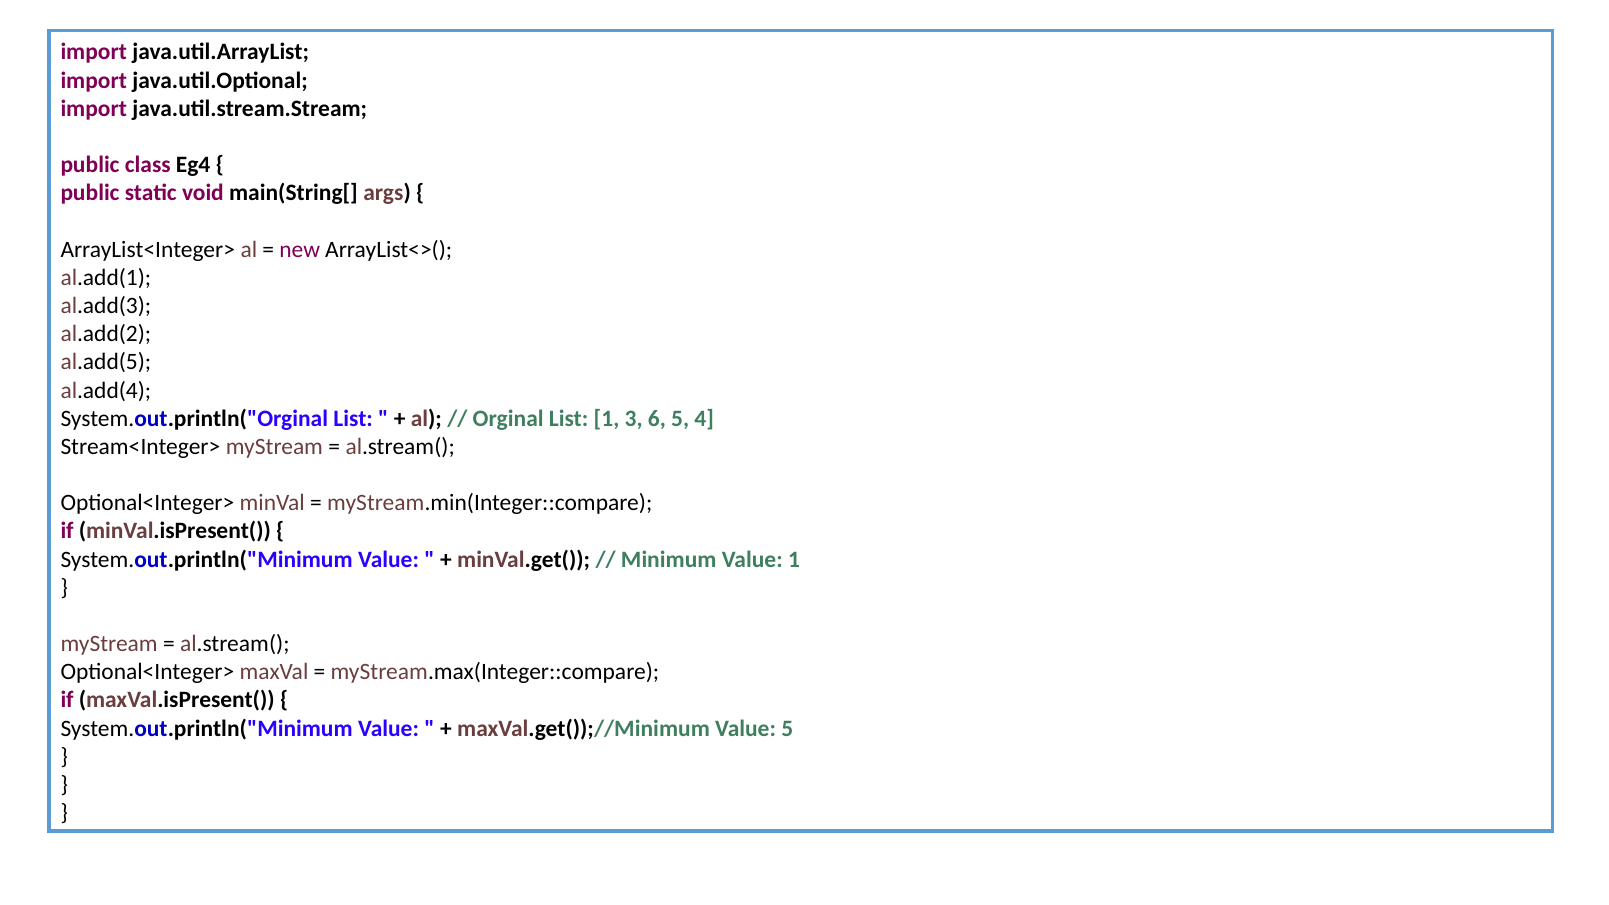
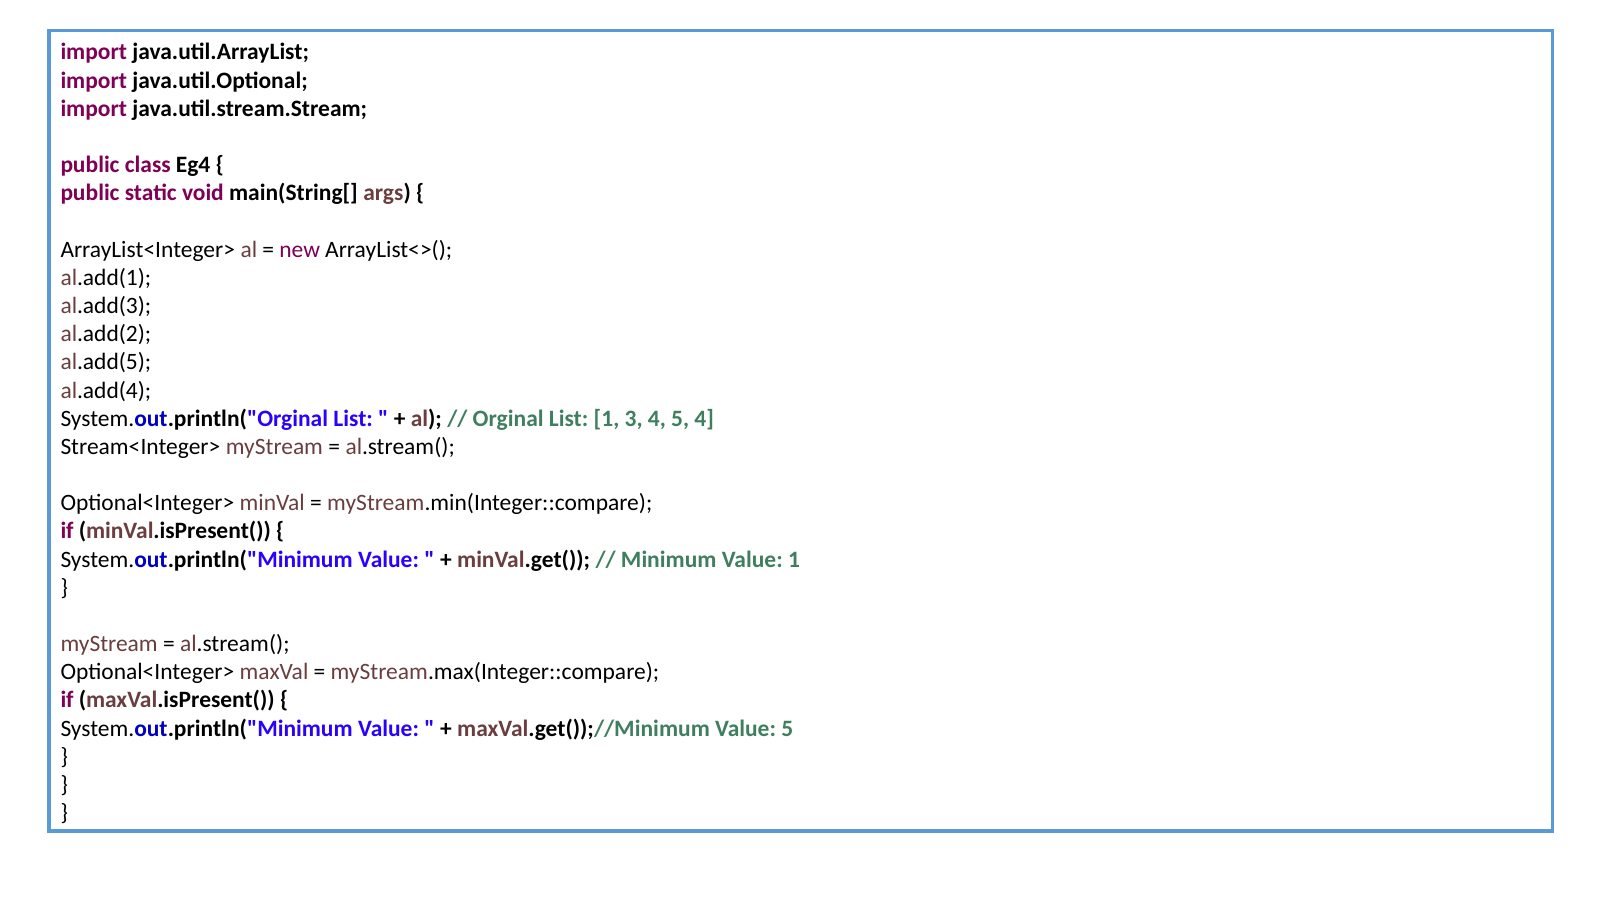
3 6: 6 -> 4 (657, 418)
